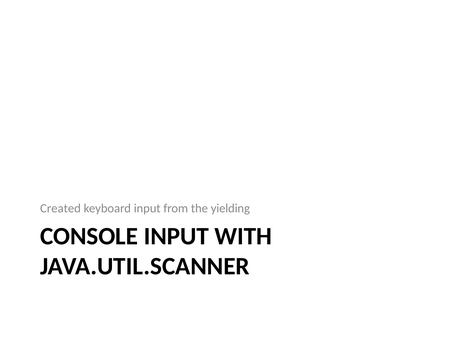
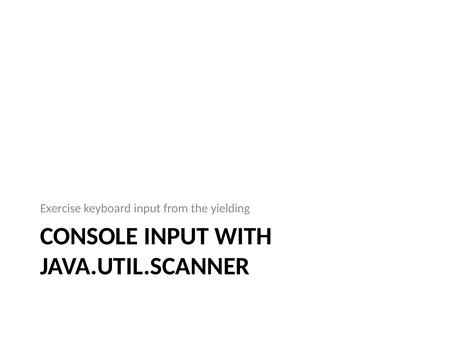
Created: Created -> Exercise (61, 208)
